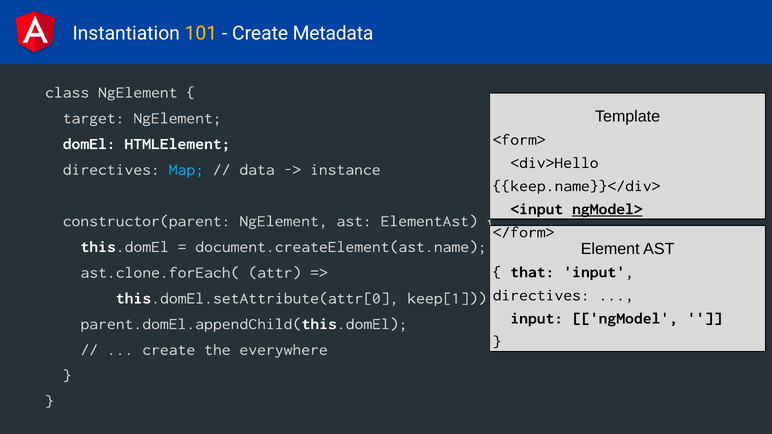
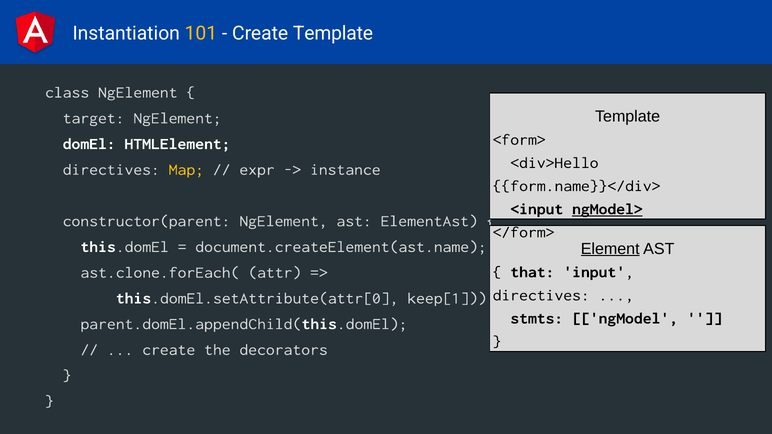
Create Metadata: Metadata -> Template (333, 33)
Map colour: light blue -> yellow (186, 170)
data: data -> expr (257, 170)
keep.name}}</div>: keep.name}}</div> -> form.name}}</div> (577, 186)
Element underline: none -> present (610, 249)
input: input -> stmts (537, 318)
everywhere: everywhere -> decorators (284, 350)
